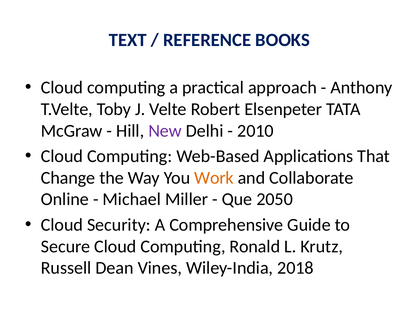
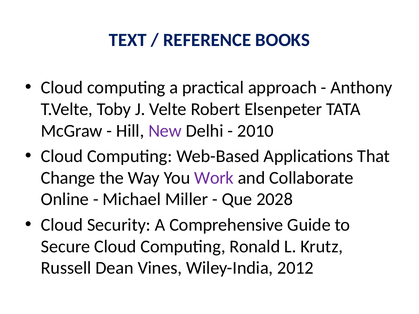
Work colour: orange -> purple (214, 178)
2050: 2050 -> 2028 (275, 200)
2018: 2018 -> 2012 (295, 268)
